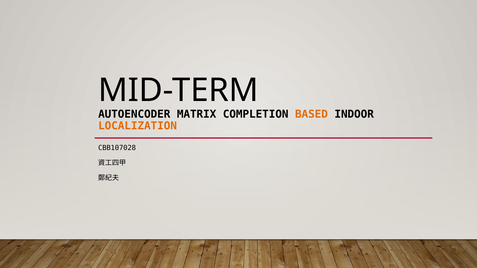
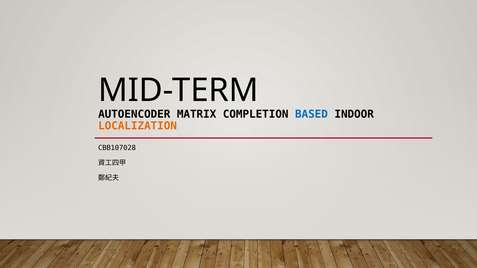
BASED colour: orange -> blue (311, 114)
